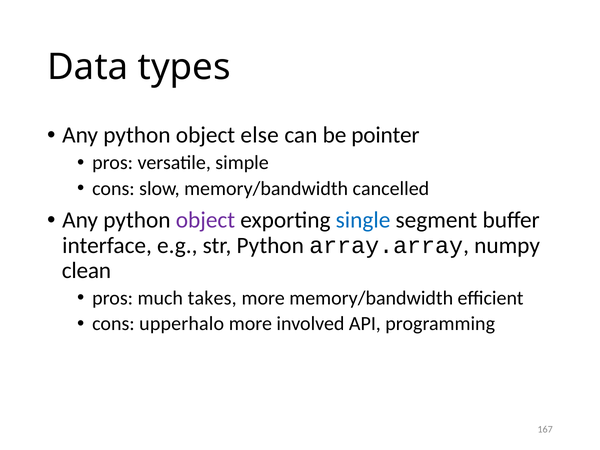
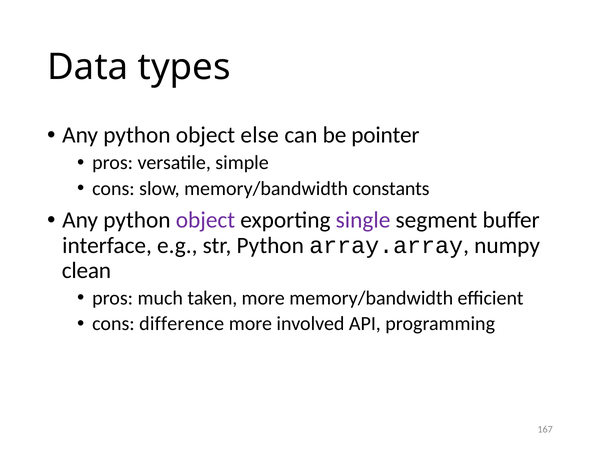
cancelled: cancelled -> constants (391, 189)
single colour: blue -> purple (363, 220)
takes: takes -> taken (212, 298)
upperhalo: upperhalo -> difference (182, 324)
